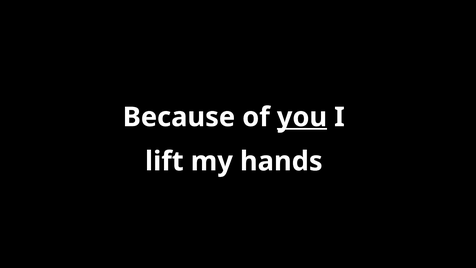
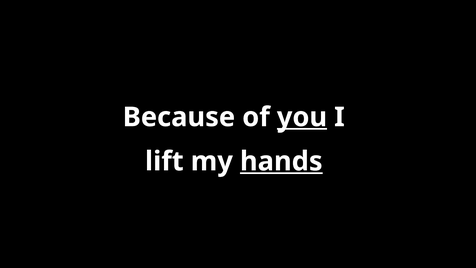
hands underline: none -> present (281, 161)
